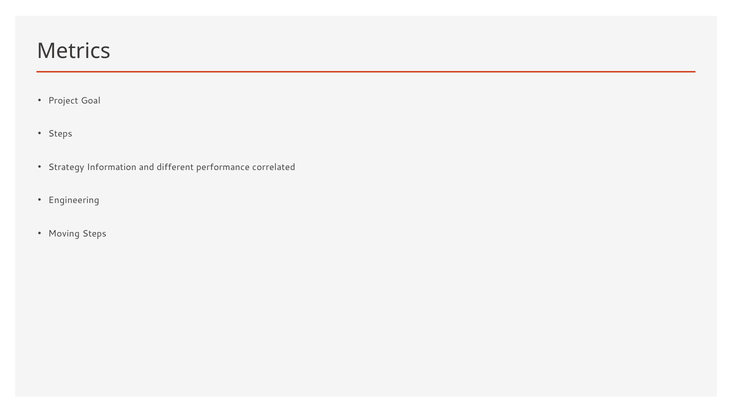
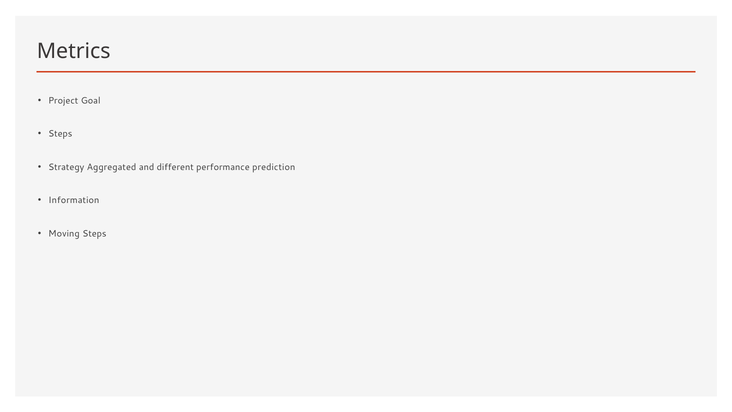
Information: Information -> Aggregated (112, 167)
correlated: correlated -> prediction (274, 167)
Engineering: Engineering -> Information (74, 200)
